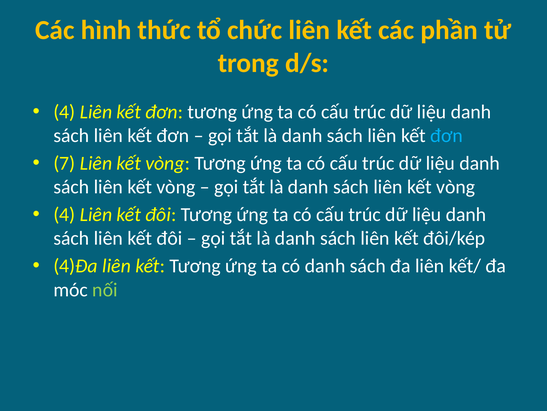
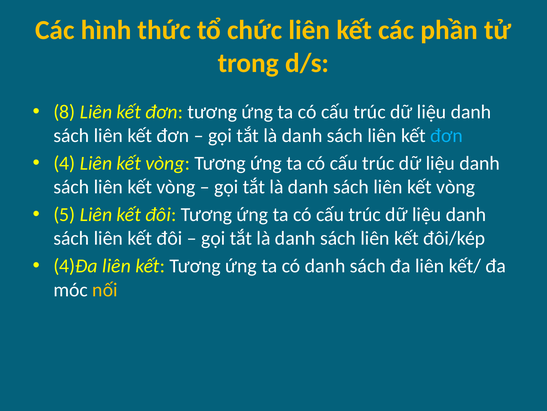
4: 4 -> 8 (64, 112)
7: 7 -> 4 (64, 163)
4: 4 -> 5 (64, 214)
nối colour: light green -> yellow (105, 289)
